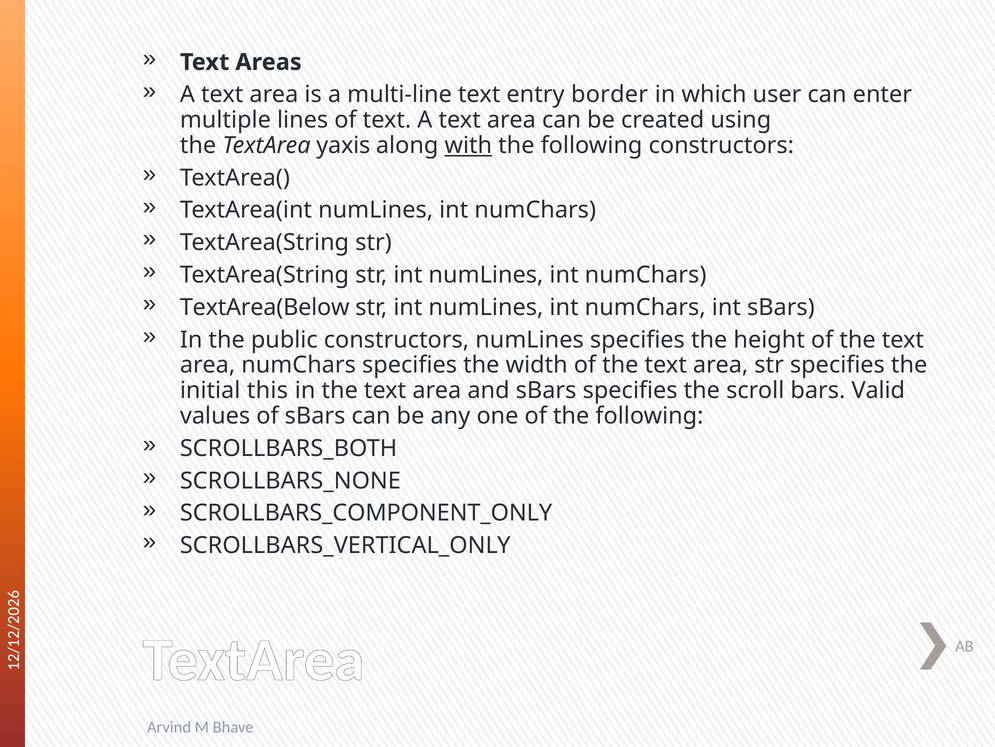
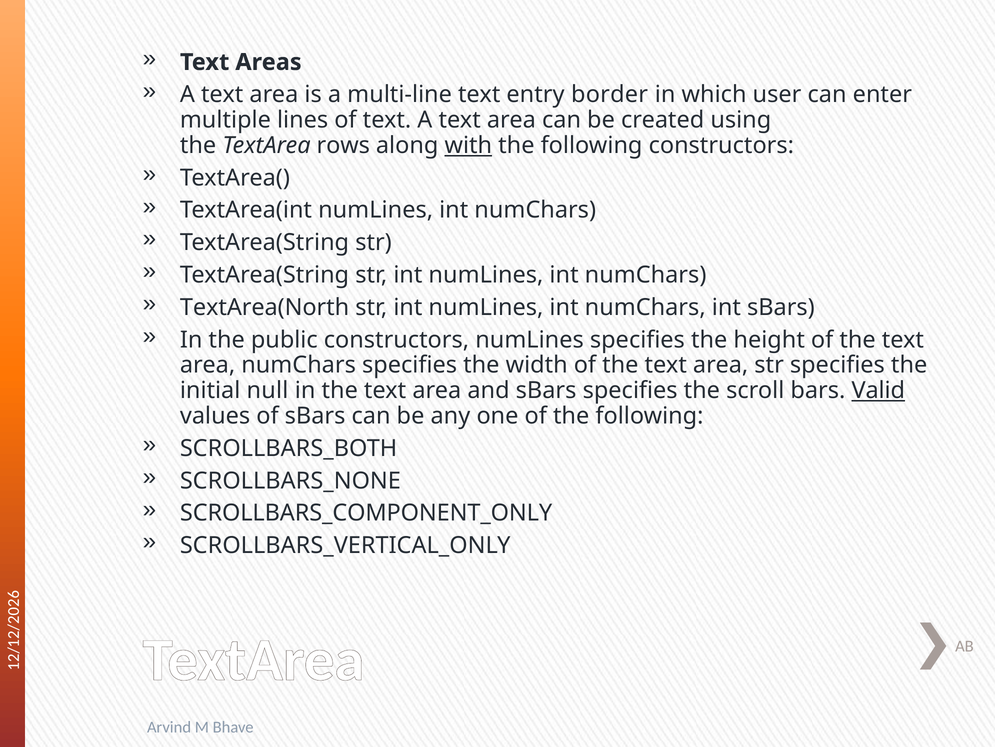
yaxis: yaxis -> rows (343, 145)
TextArea(Below: TextArea(Below -> TextArea(North (265, 307)
this: this -> null (267, 390)
Valid underline: none -> present (878, 390)
